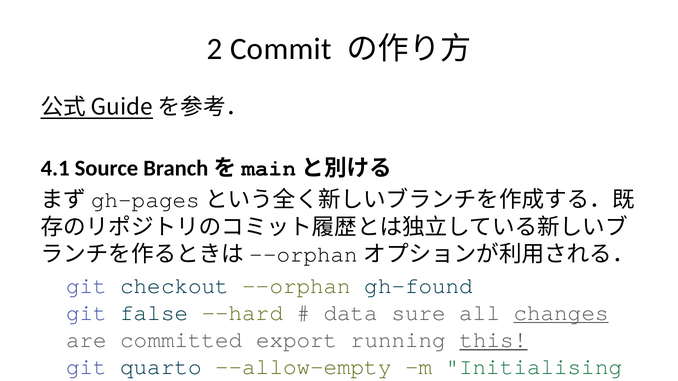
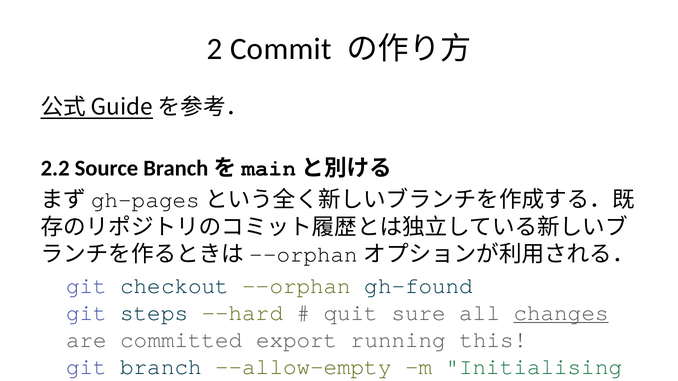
4.1: 4.1 -> 2.2 (55, 169)
git false: false -> steps (154, 313)
data: data -> quit (351, 313)
this underline: present -> none (493, 340)
git quarto: quarto -> branch (161, 367)
